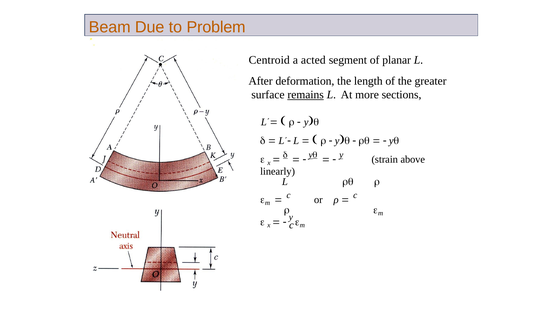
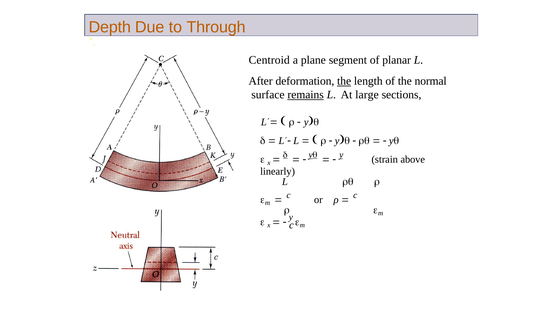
Beam: Beam -> Depth (110, 27)
Problem: Problem -> Through (216, 27)
acted: acted -> plane (313, 60)
the underline: none -> present (344, 81)
greater: greater -> normal (431, 81)
more: more -> large (367, 95)
